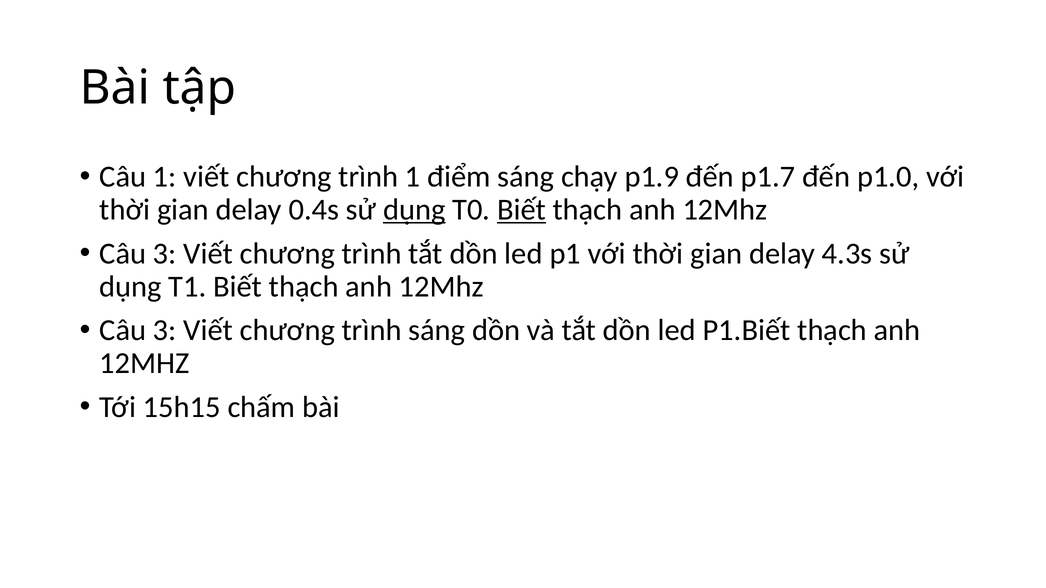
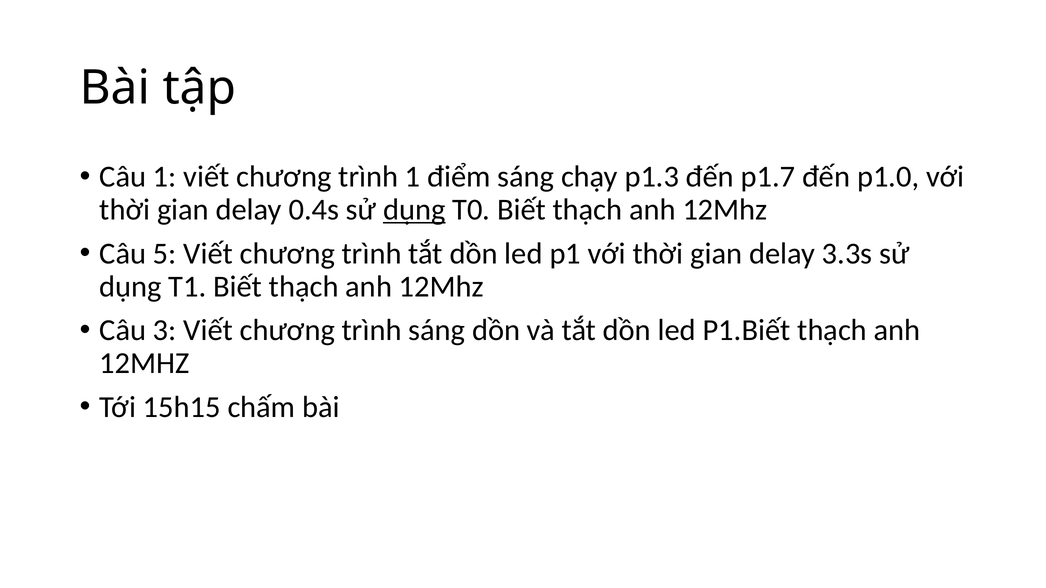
p1.9: p1.9 -> p1.3 (652, 177)
Biết underline: present -> none (521, 210)
3: 3 -> 5 (165, 254)
4.3s: 4.3s -> 3.3s (847, 254)
